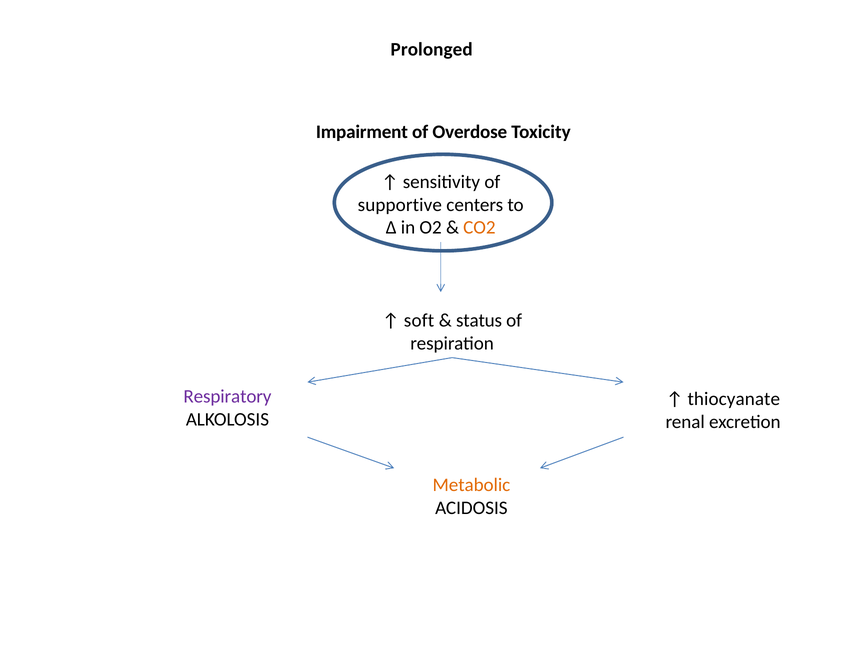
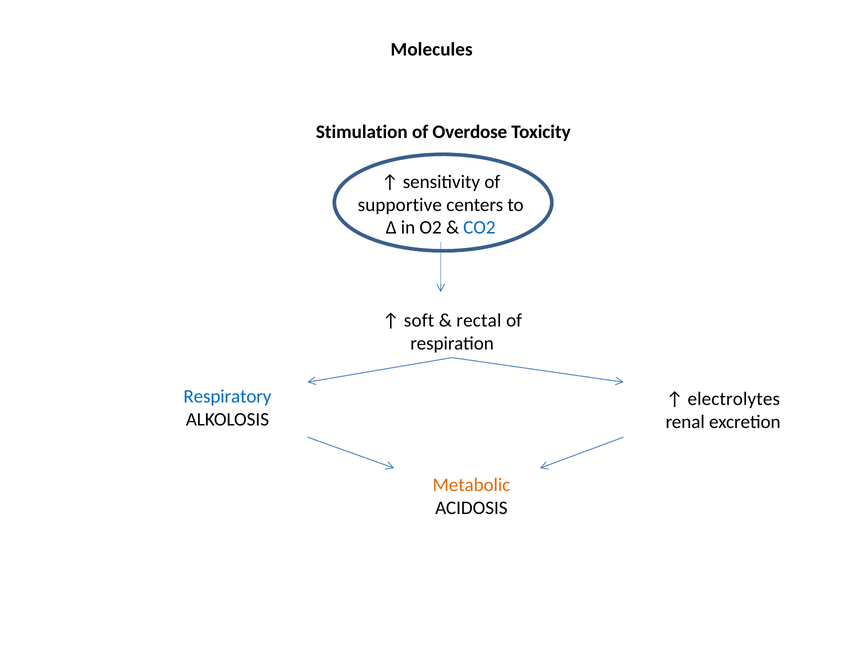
Prolonged: Prolonged -> Molecules (432, 50)
Impairment: Impairment -> Stimulation (362, 132)
CO2 colour: orange -> blue (479, 228)
status: status -> rectal (479, 320)
Respiratory colour: purple -> blue (227, 397)
thiocyanate: thiocyanate -> electrolytes (734, 399)
